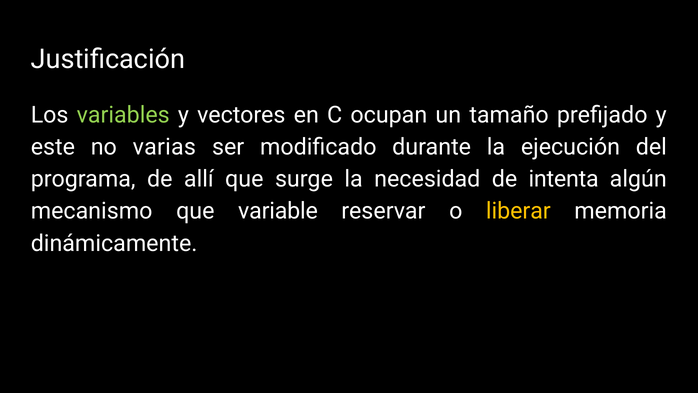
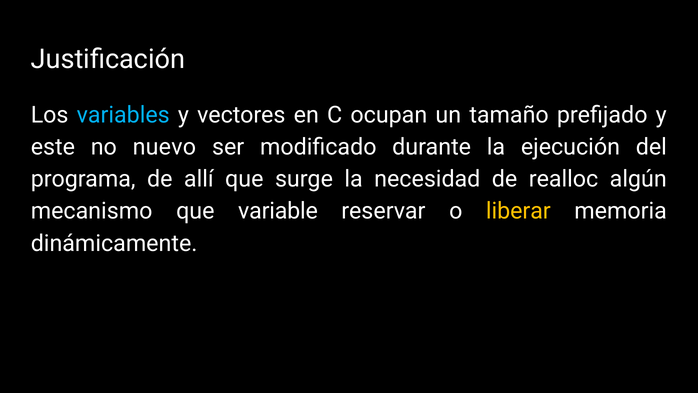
variables colour: light green -> light blue (123, 115)
varias: varias -> nuevo (164, 147)
intenta: intenta -> realloc (564, 179)
